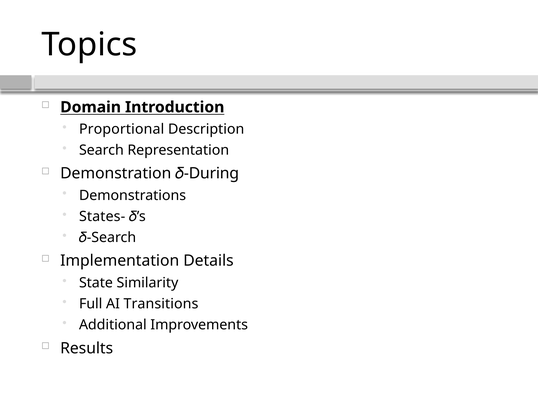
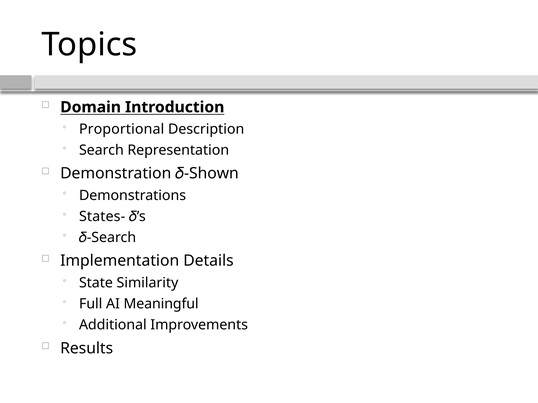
During: During -> Shown (211, 174)
Transitions: Transitions -> Meaningful (161, 304)
